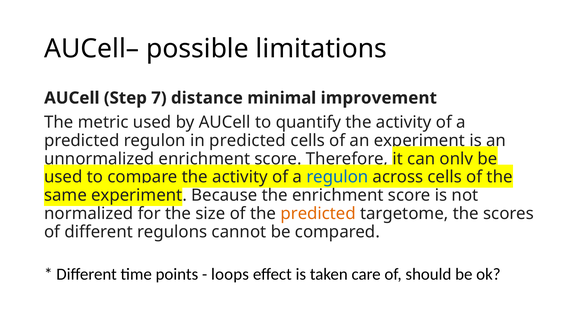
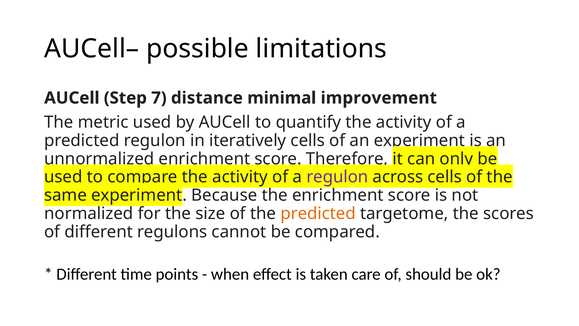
in predicted: predicted -> iteratively (248, 140)
regulon colour: blue -> purple (337, 177)
loops: loops -> when (230, 274)
